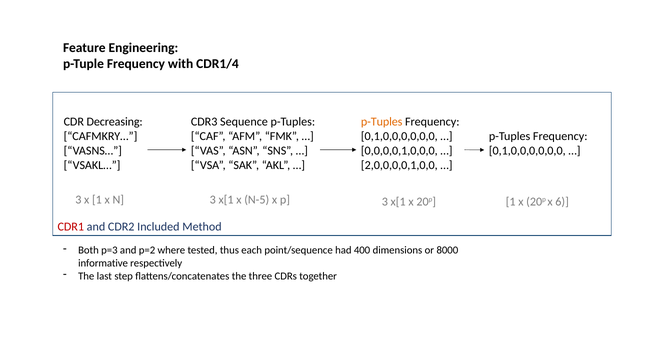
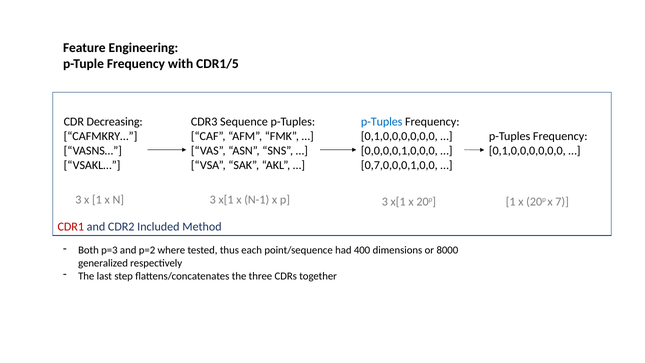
CDR1/4: CDR1/4 -> CDR1/5 (218, 64)
p-Tuples colour: orange -> blue (382, 122)
2,0,0,0,0,1,0,0: 2,0,0,0,0,1,0,0 -> 0,7,0,0,0,1,0,0 (399, 165)
N-5: N-5 -> N-1 (257, 200)
6: 6 -> 7 (562, 202)
informative: informative -> generalized (103, 263)
